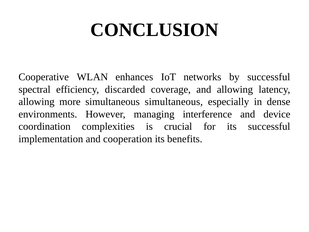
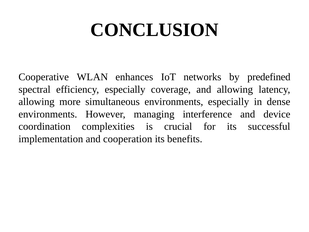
by successful: successful -> predefined (269, 77)
efficiency discarded: discarded -> especially (125, 89)
simultaneous simultaneous: simultaneous -> environments (174, 102)
